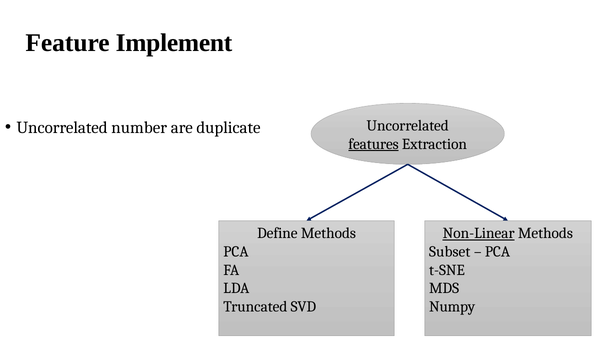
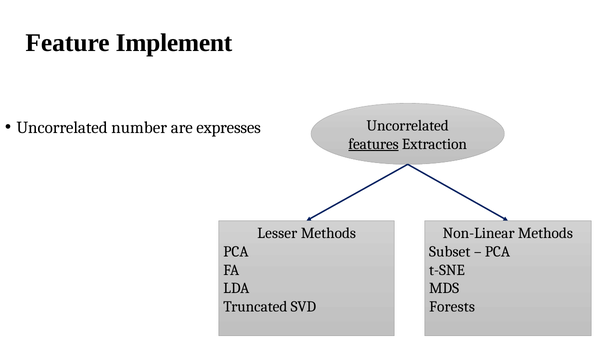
duplicate: duplicate -> expresses (229, 127)
Define: Define -> Lesser (277, 233)
Non-Linear underline: present -> none (479, 233)
Numpy: Numpy -> Forests (452, 306)
